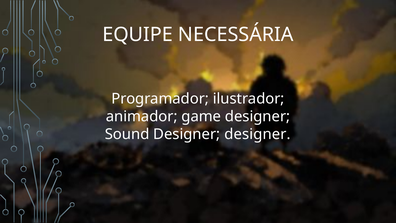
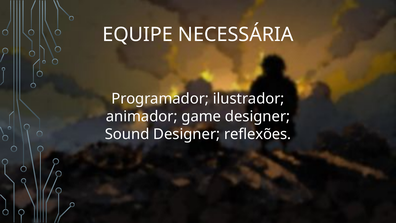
Designer designer: designer -> reflexões (258, 134)
